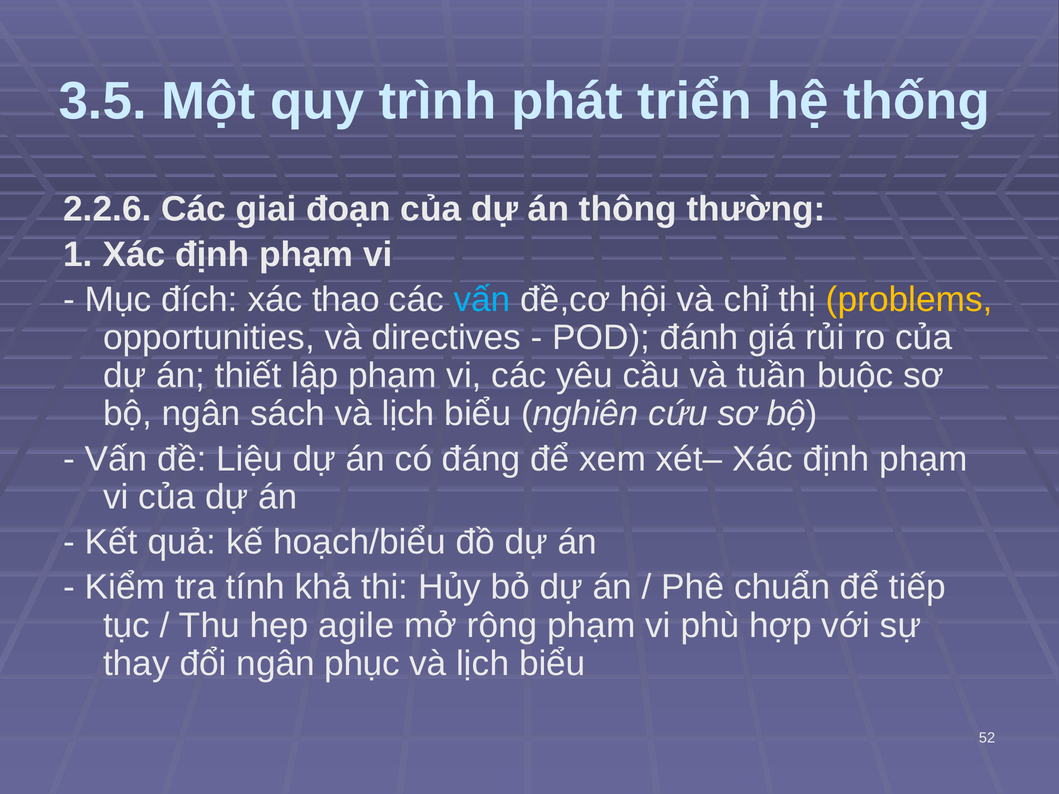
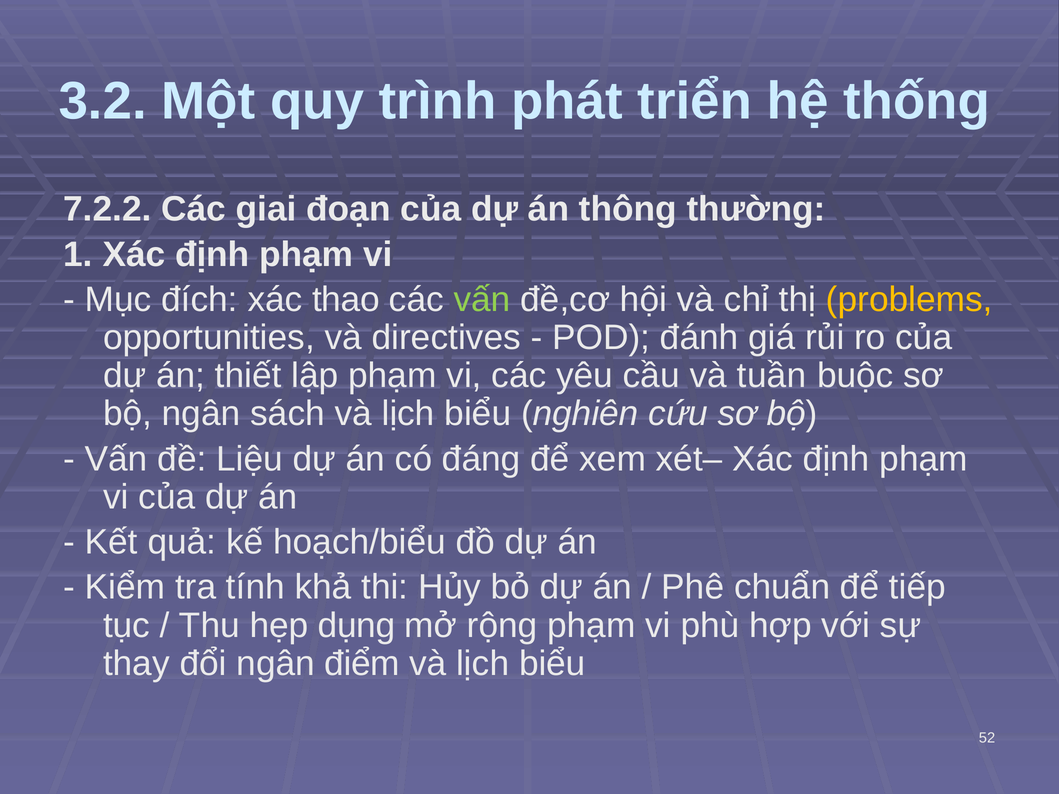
3.5: 3.5 -> 3.2 (103, 101)
2.2.6: 2.2.6 -> 7.2.2 (107, 209)
vấn colour: light blue -> light green (482, 300)
agile: agile -> dụng (357, 626)
phục: phục -> điểm (362, 664)
